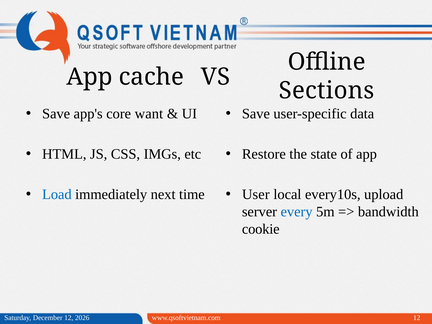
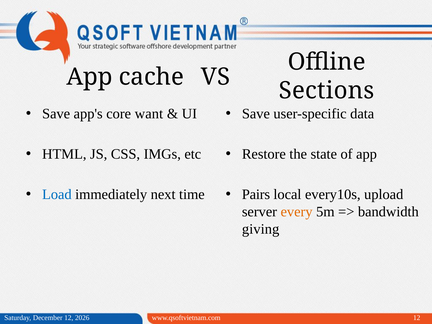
User: User -> Pairs (256, 195)
every colour: blue -> orange (297, 212)
cookie: cookie -> giving (261, 229)
